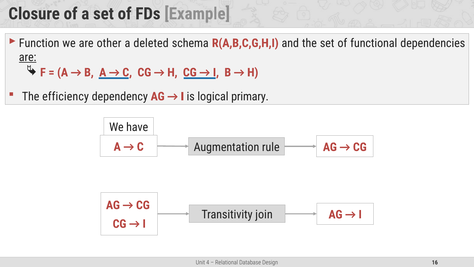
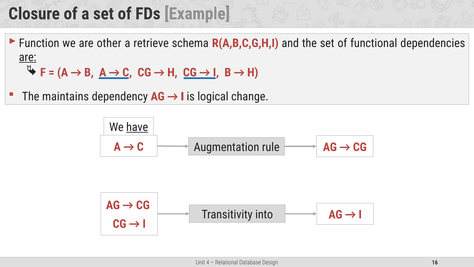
deleted: deleted -> retrieve (151, 43)
efficiency: efficiency -> maintains (66, 96)
primary: primary -> change (250, 96)
have underline: none -> present (137, 127)
join: join -> into (264, 214)
